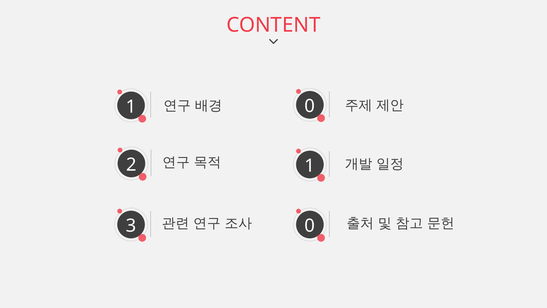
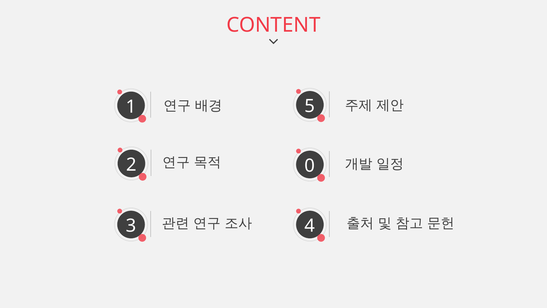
0: 0 -> 5 (310, 106)
2 1: 1 -> 0 (310, 166)
0: 0 -> 4 (310, 226)
